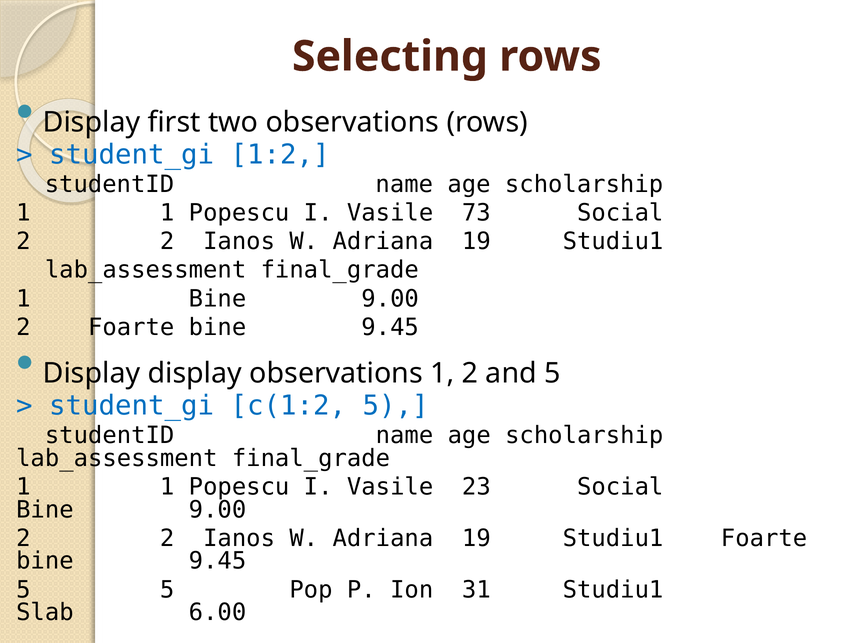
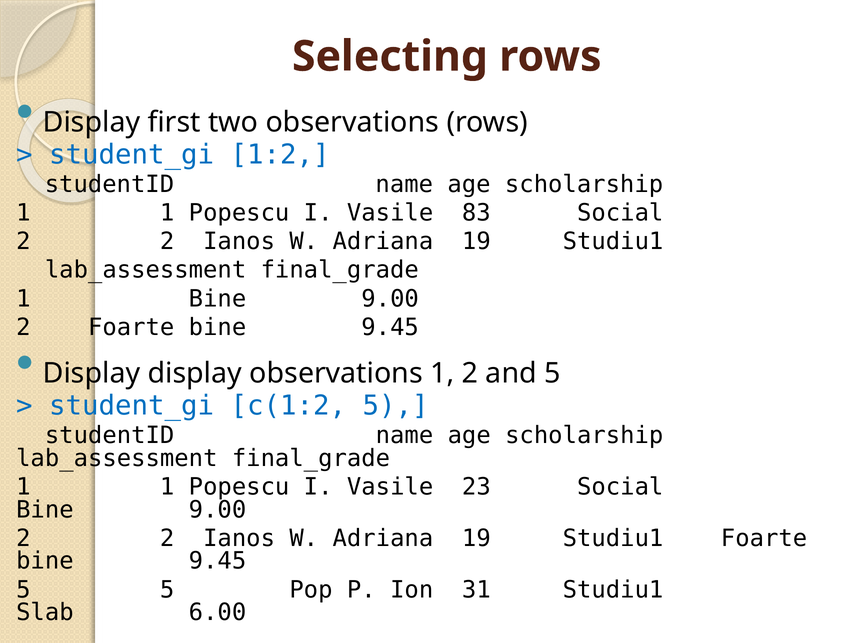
73: 73 -> 83 (476, 213)
